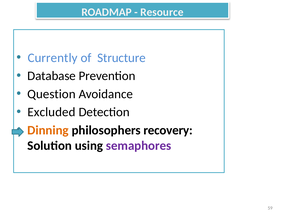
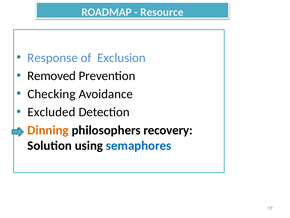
Currently: Currently -> Response (53, 58)
Structure: Structure -> Exclusion (122, 58)
Database: Database -> Removed (52, 76)
Question: Question -> Checking (51, 94)
semaphores colour: purple -> blue (139, 145)
